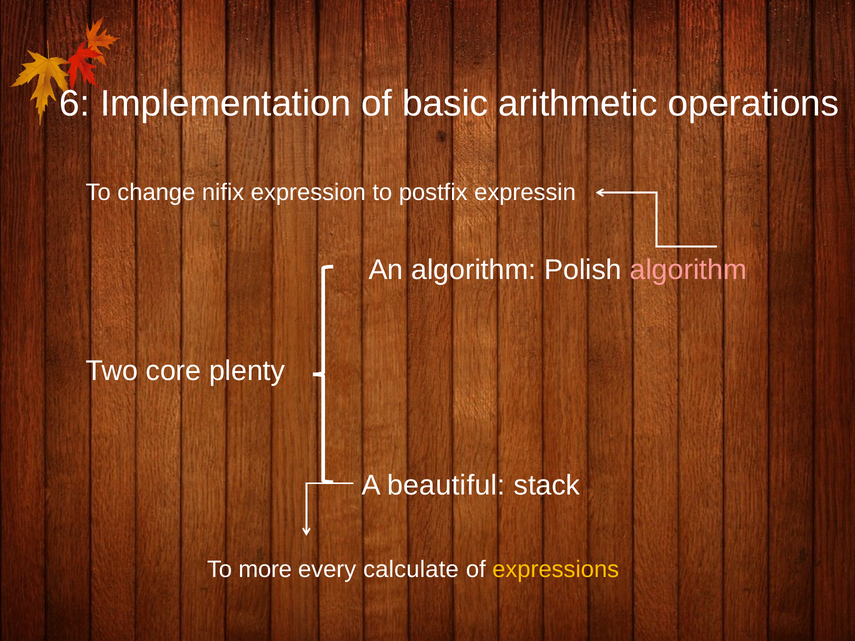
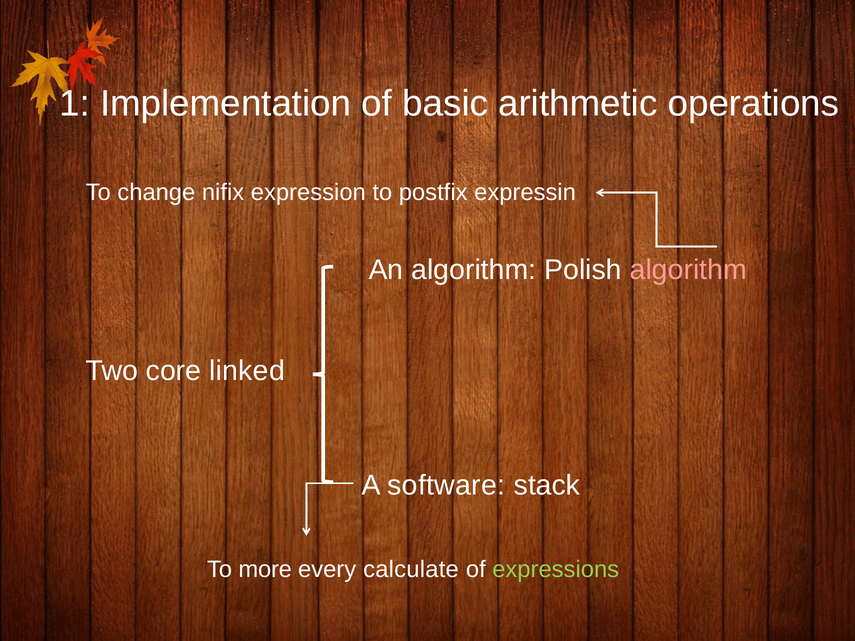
6: 6 -> 1 (75, 103)
plenty: plenty -> linked (247, 371)
beautiful: beautiful -> software (446, 485)
expressions colour: yellow -> light green (556, 570)
